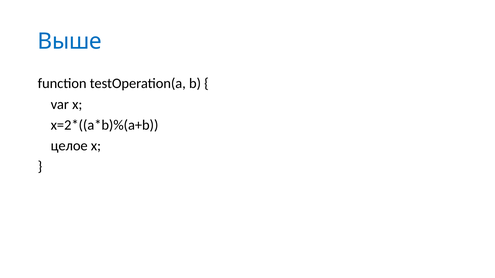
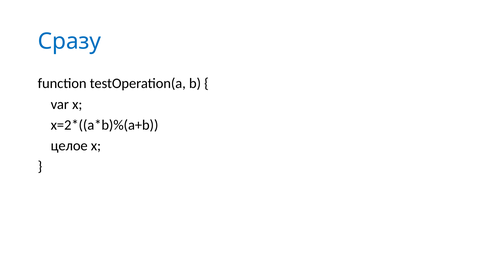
Выше: Выше -> Сразу (69, 42)
